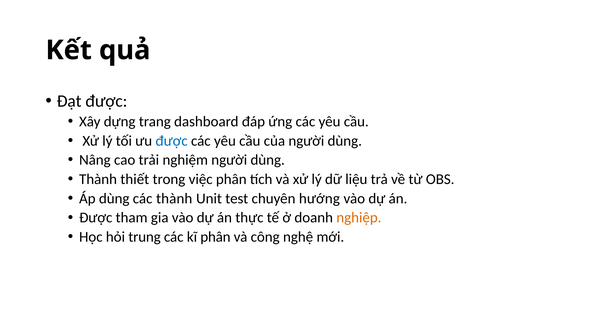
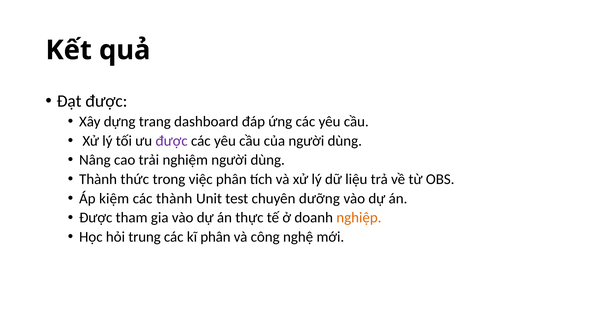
được colour: blue -> purple (172, 141)
thiết: thiết -> thức (135, 179)
Áp dùng: dùng -> kiệm (114, 198)
hướng: hướng -> dưỡng (319, 198)
